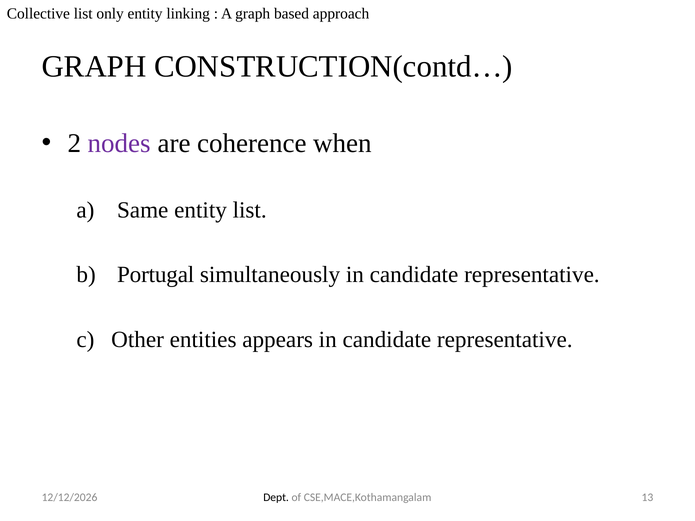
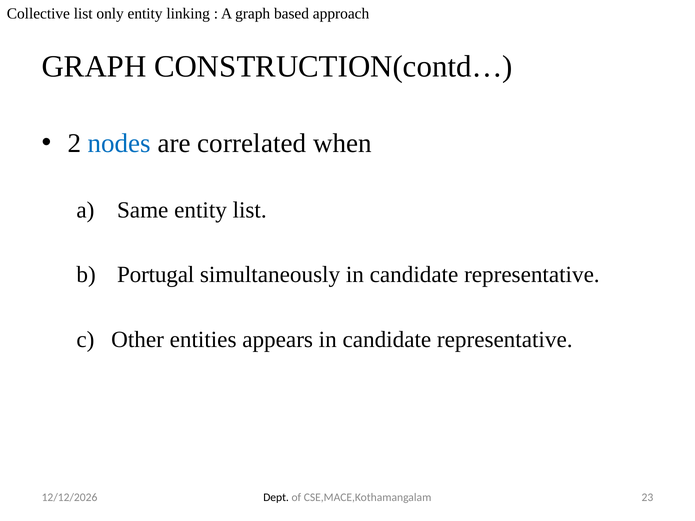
nodes colour: purple -> blue (119, 143)
coherence: coherence -> correlated (252, 143)
13: 13 -> 23 (647, 498)
